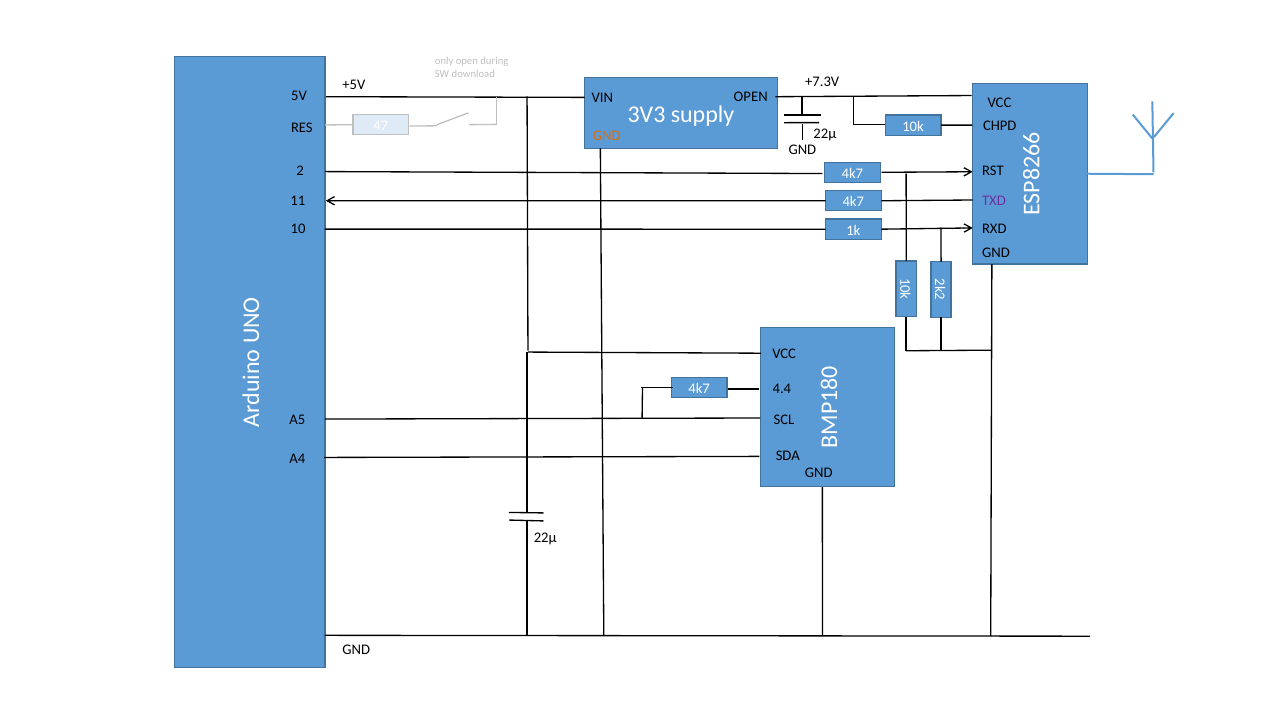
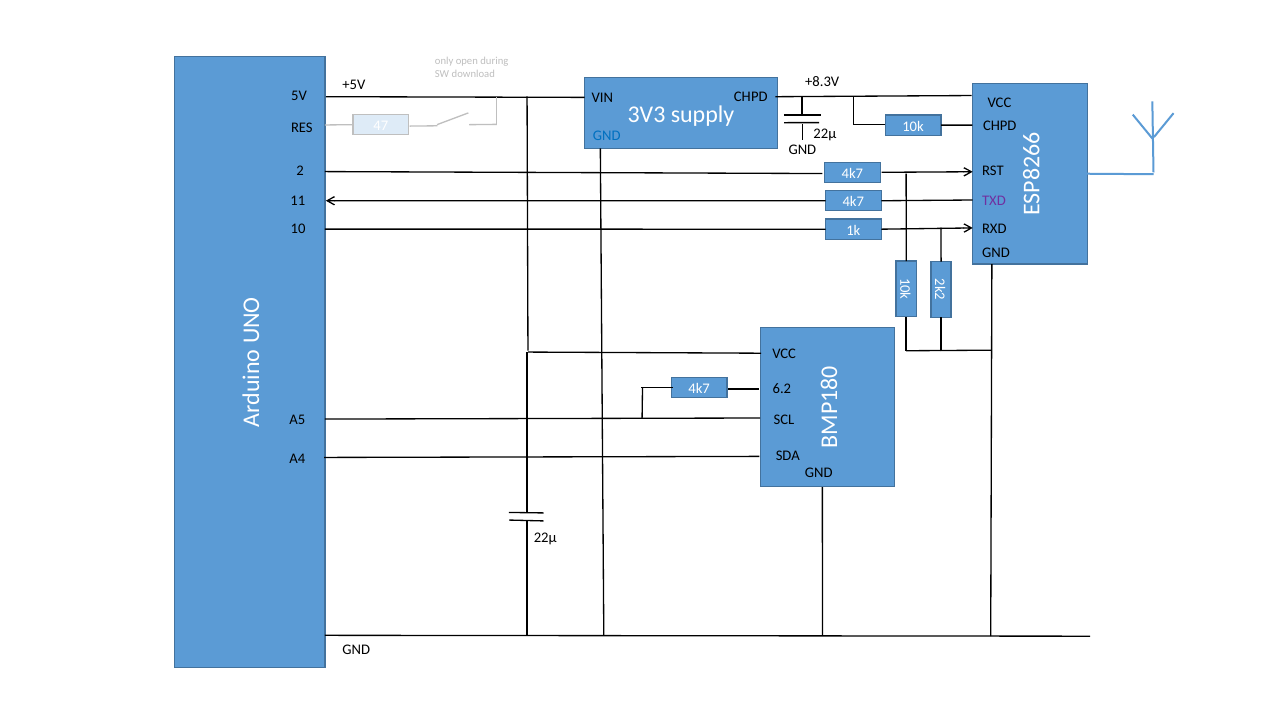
+7.3V: +7.3V -> +8.3V (822, 82)
VIN OPEN: OPEN -> CHPD (751, 96)
GND colour: orange -> blue (607, 136)
4.4: 4.4 -> 6.2 (782, 389)
